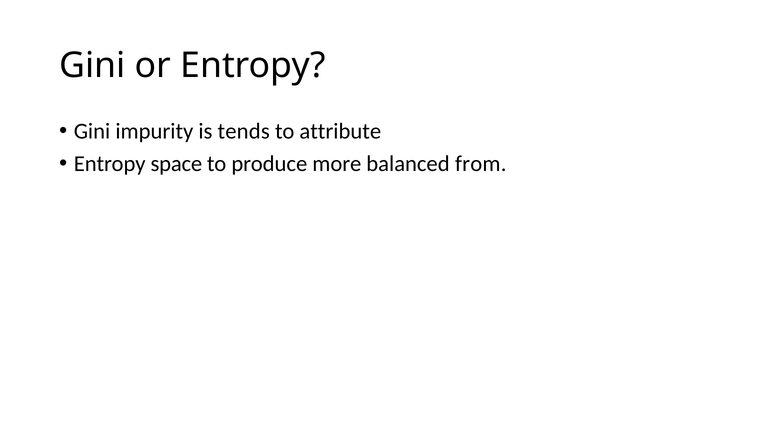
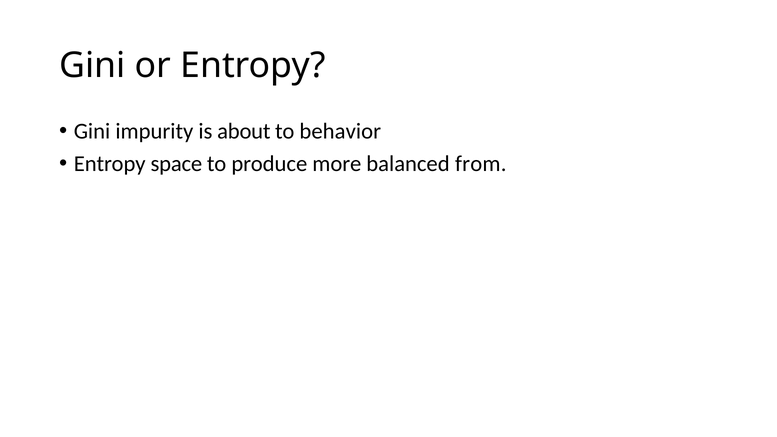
tends: tends -> about (244, 131)
attribute: attribute -> behavior (340, 131)
